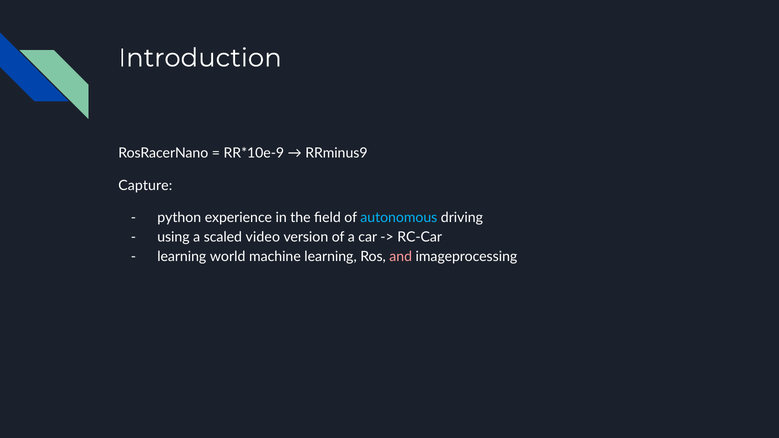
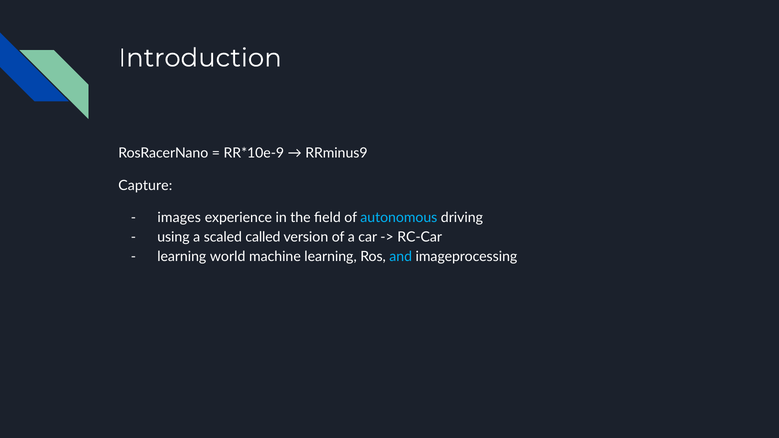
python: python -> images (179, 218)
video: video -> called (263, 237)
and colour: pink -> light blue (401, 257)
